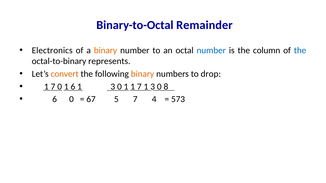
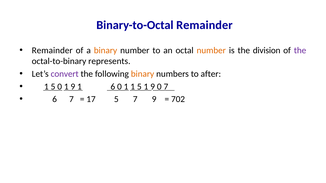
Electronics: Electronics -> Remainder (52, 50)
number colour: blue -> orange (211, 50)
column: column -> division (267, 50)
the colour: blue -> purple (300, 50)
convert colour: orange -> purple (65, 74)
drop: drop -> after (211, 74)
7: 7 -> 5 (53, 87)
0 1 6: 6 -> 9 (73, 87)
3: 3 -> 6 (113, 87)
1 1 7: 7 -> 5 (139, 87)
3: 3 -> 9 (153, 87)
0 8: 8 -> 7 (166, 87)
6 0: 0 -> 7 (71, 99)
67: 67 -> 17 (91, 99)
7 4: 4 -> 9 (154, 99)
573: 573 -> 702 (178, 99)
